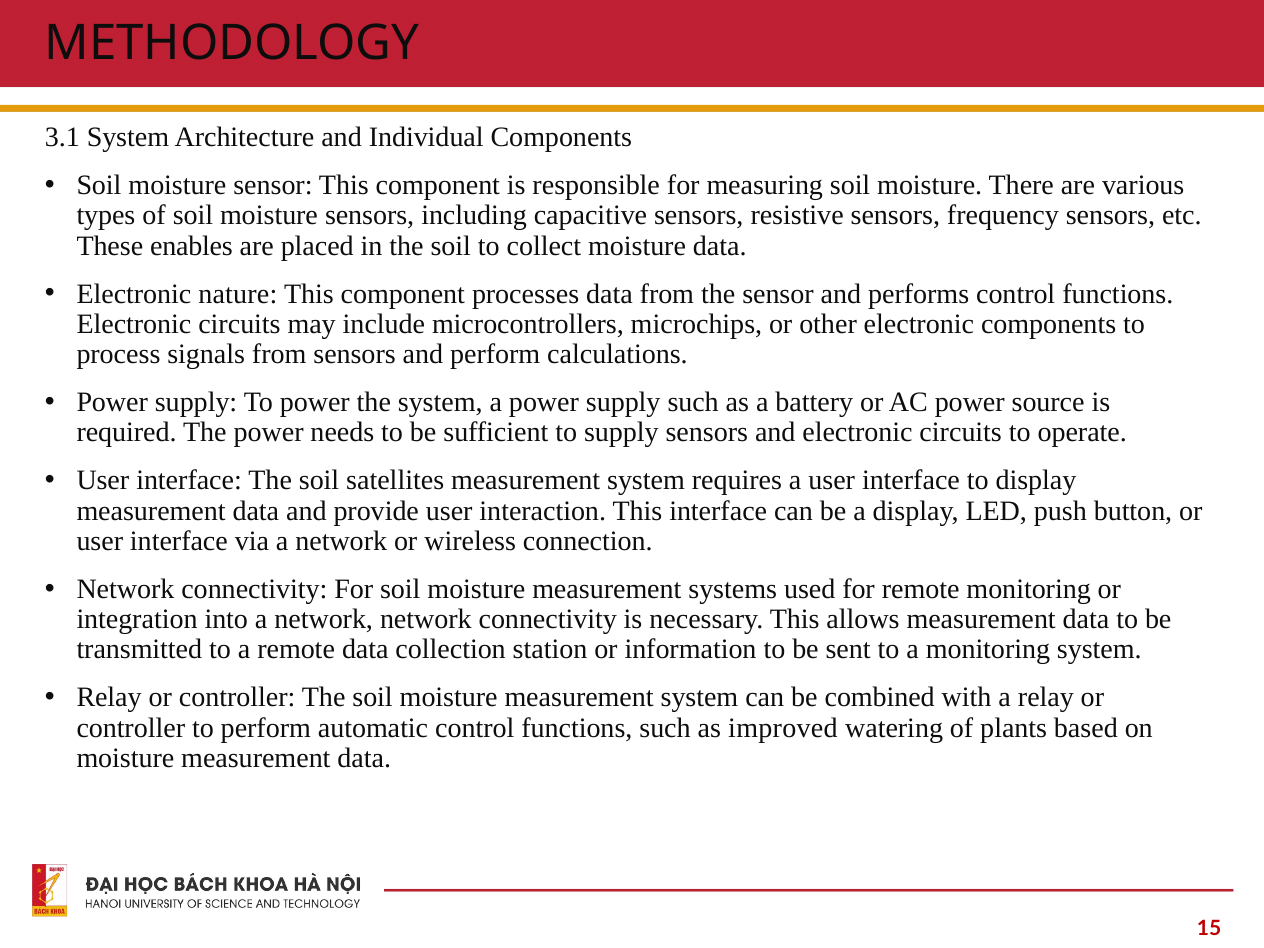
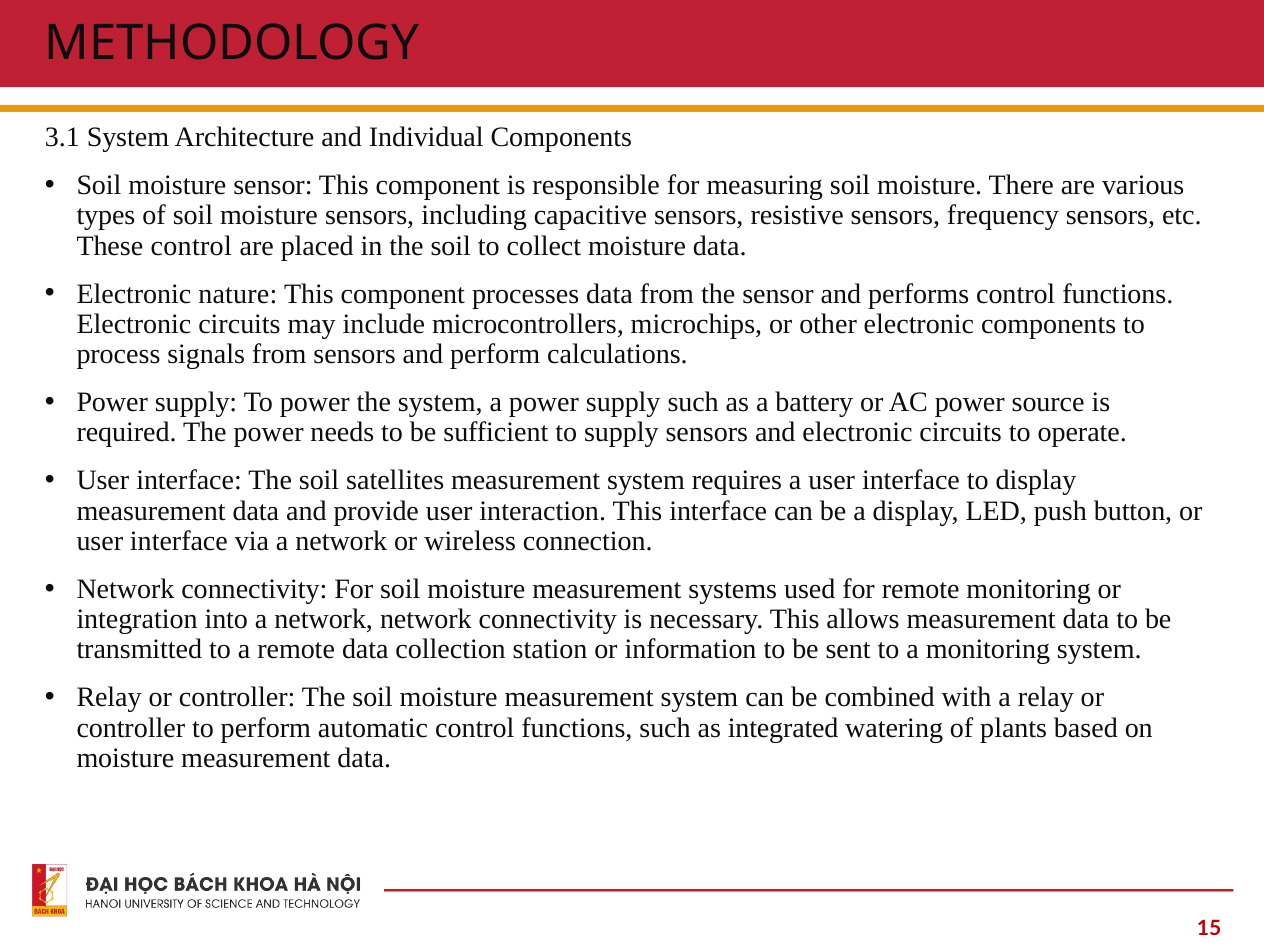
These enables: enables -> control (191, 246)
improved: improved -> integrated (783, 728)
